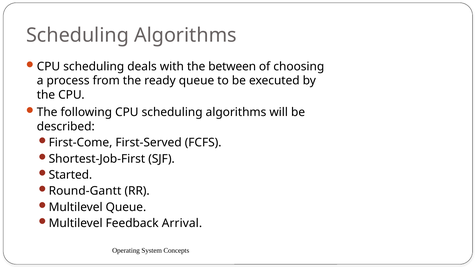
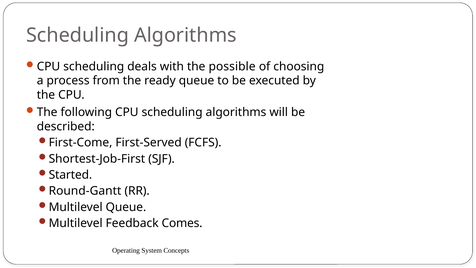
between: between -> possible (232, 66)
Arrival: Arrival -> Comes (182, 223)
